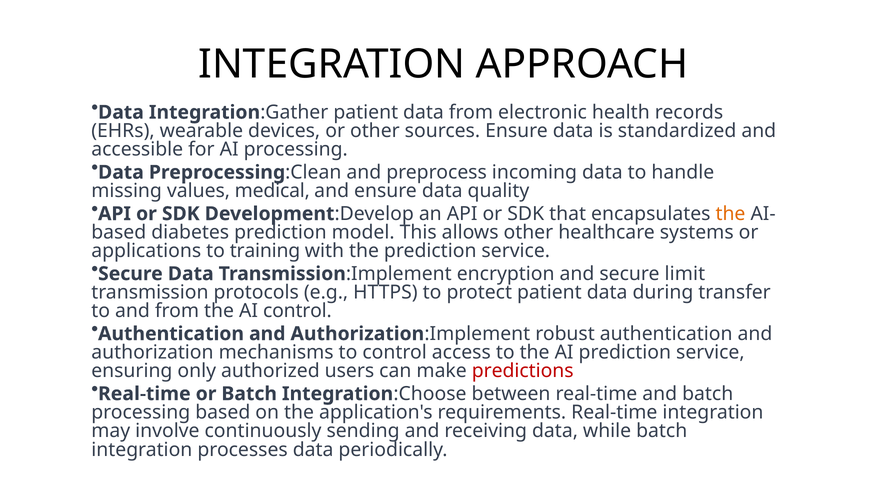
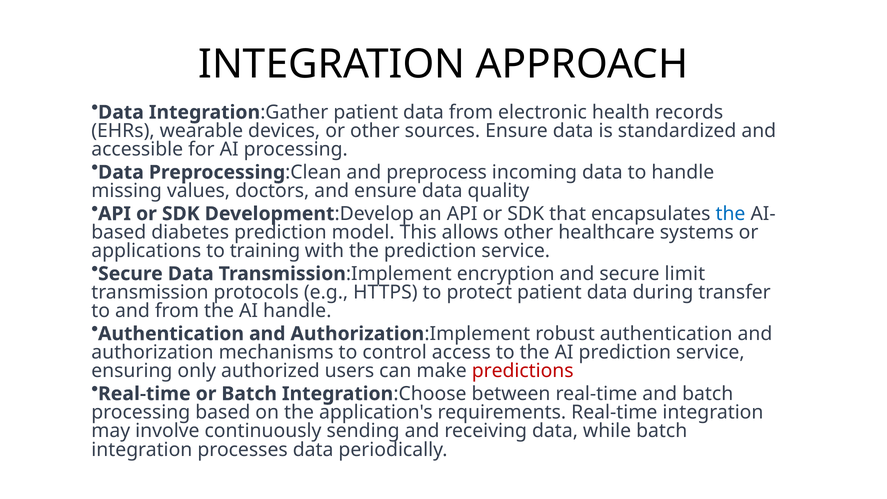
medical: medical -> doctors (272, 191)
the colour: orange -> blue (730, 214)
AI control: control -> handle (297, 311)
